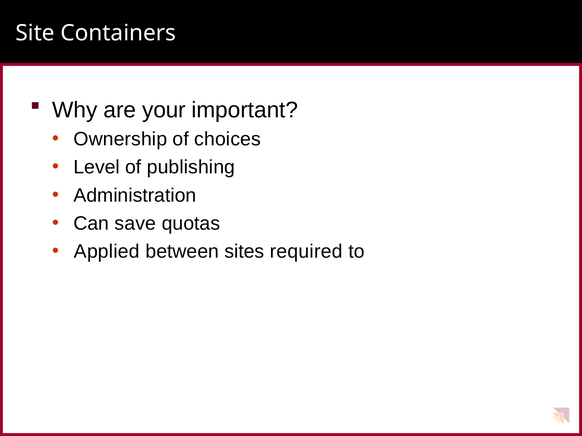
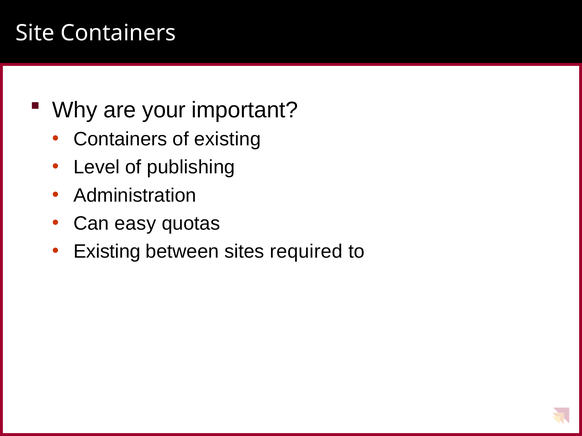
Ownership: Ownership -> Containers (120, 139)
of choices: choices -> existing (228, 139)
save: save -> easy (135, 224)
Applied: Applied -> Existing (107, 252)
